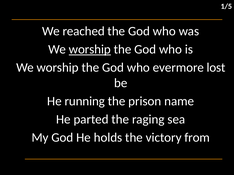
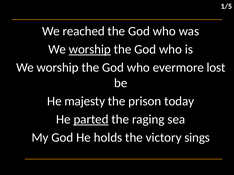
running: running -> majesty (85, 101)
name: name -> today (179, 101)
parted underline: none -> present (91, 120)
from: from -> sings (197, 138)
